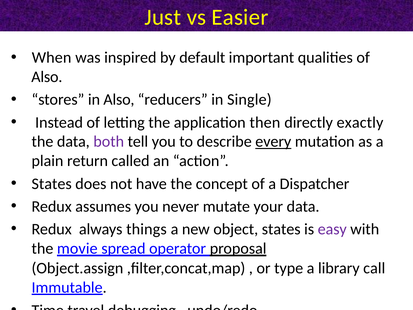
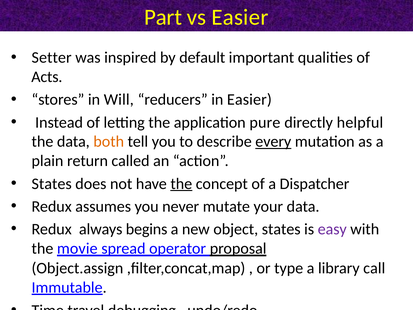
Just: Just -> Part (163, 17)
When: When -> Setter (52, 58)
Also: Also -> Acts (47, 77)
in Also: Also -> Will (119, 100)
in Single: Single -> Easier (249, 100)
then: then -> pure (265, 122)
exactly: exactly -> helpful (360, 122)
both colour: purple -> orange (109, 142)
the underline: none -> present (181, 184)
things: things -> begins (147, 229)
